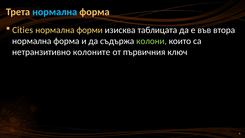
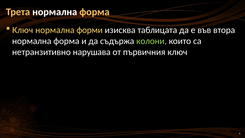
нормална colour: light blue -> white (55, 12)
Cities: Cities -> Ключ (23, 30)
колоните: колоните -> нарушава (92, 52)
